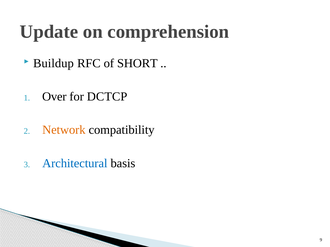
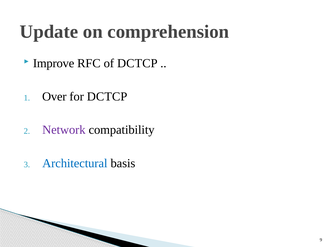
Buildup: Buildup -> Improve (54, 63)
of SHORT: SHORT -> DCTCP (137, 63)
Network colour: orange -> purple (64, 130)
